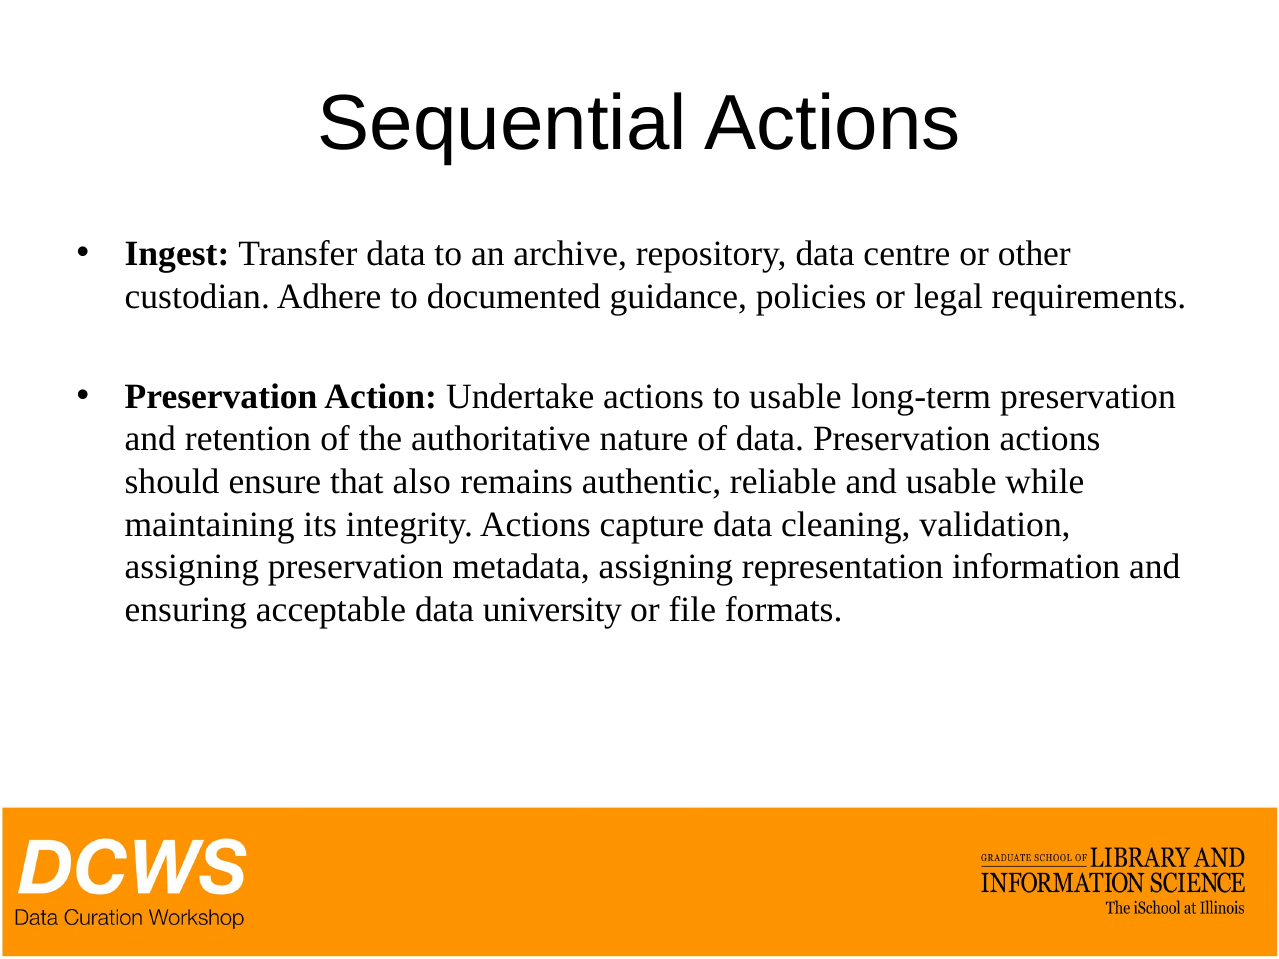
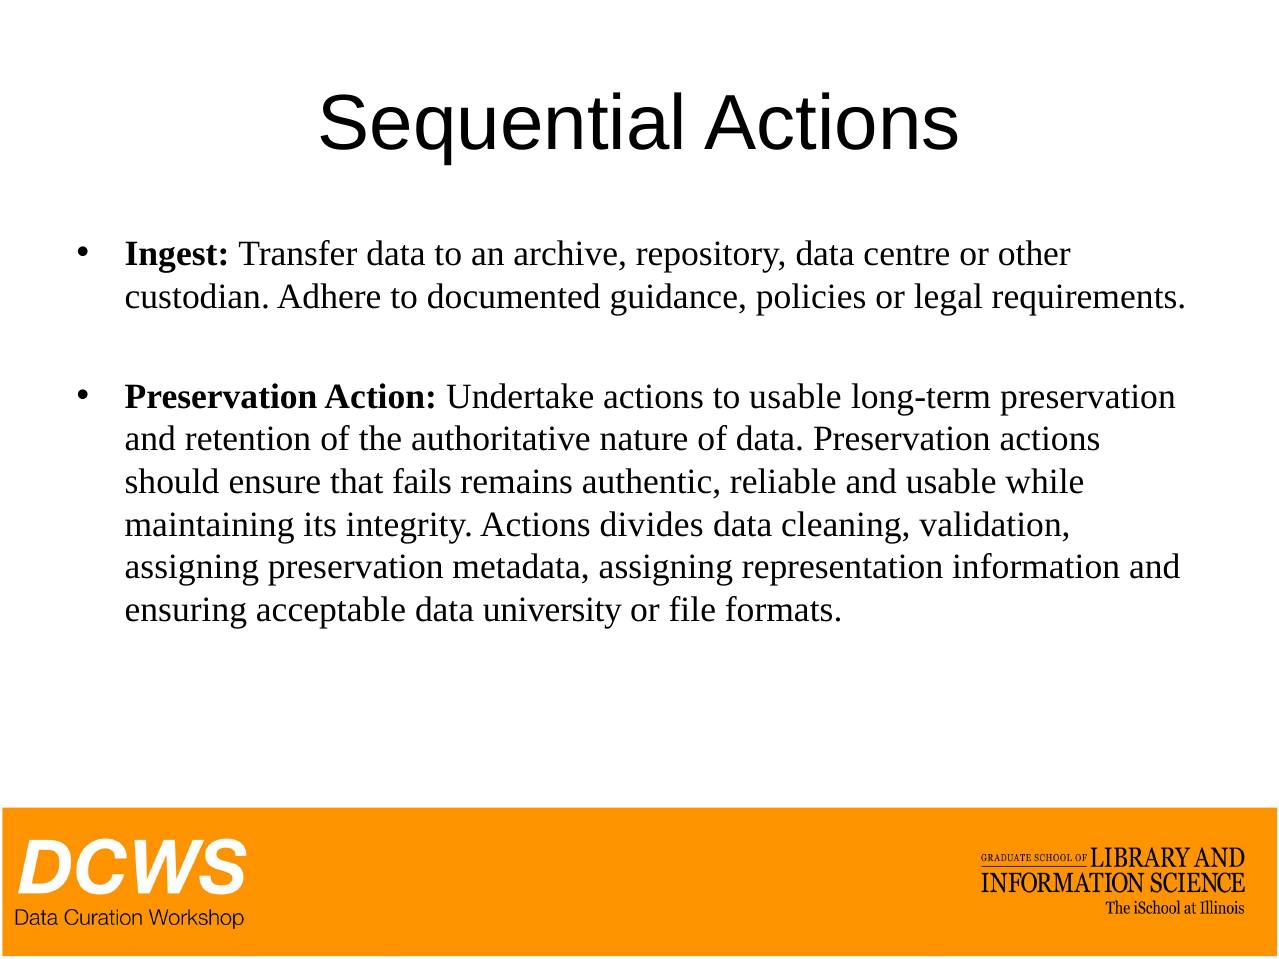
also: also -> fails (422, 482)
capture: capture -> divides (652, 524)
